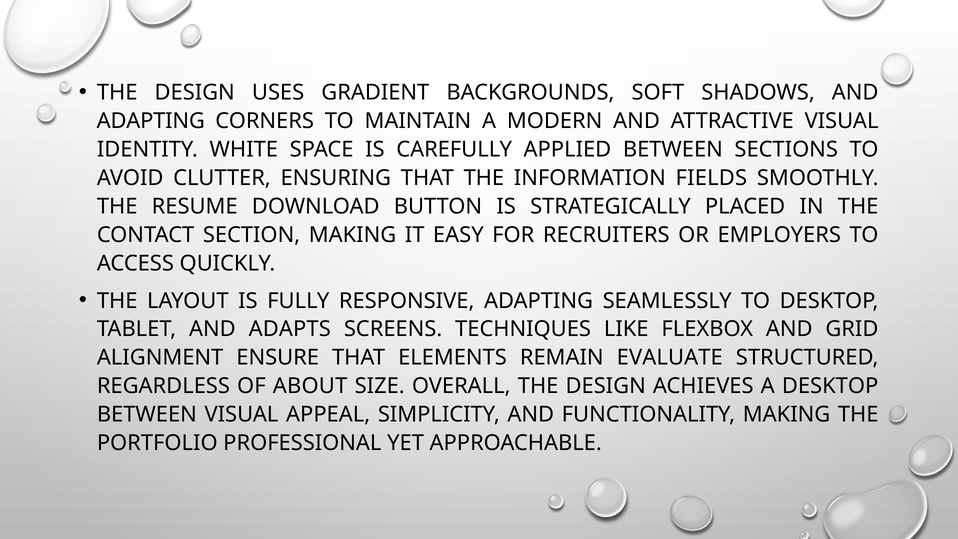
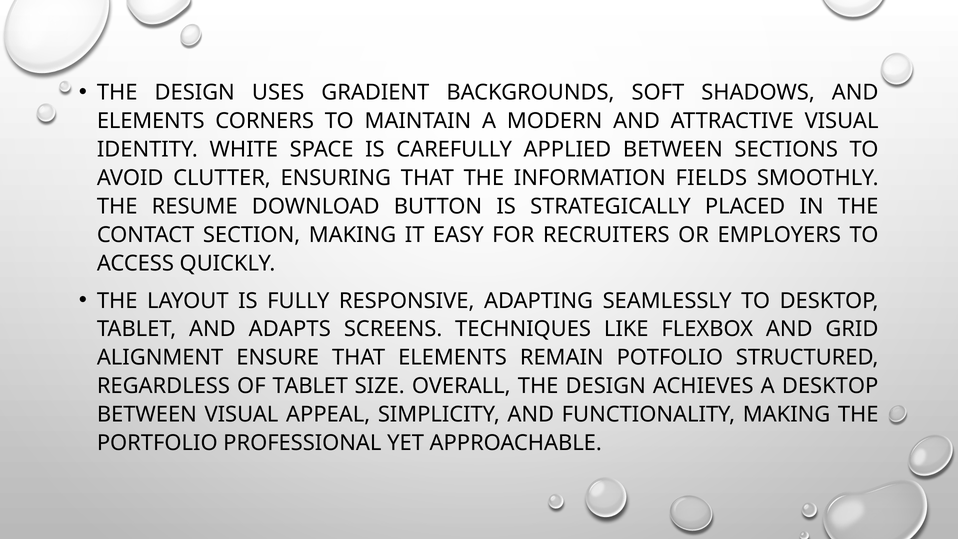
ADAPTING: ADAPTING -> ELEMENTS (151, 121)
EVALUATE: EVALUATE -> POTFOLIO (670, 358)
OF ABOUT: ABOUT -> TABLET (310, 386)
